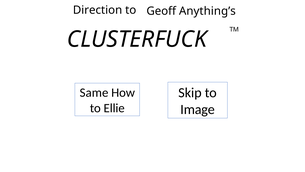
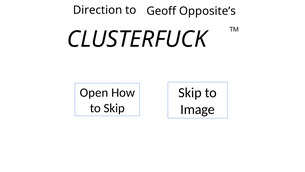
Anything’s: Anything’s -> Opposite’s (207, 11)
Same: Same -> Open (94, 93)
to Ellie: Ellie -> Skip (114, 108)
